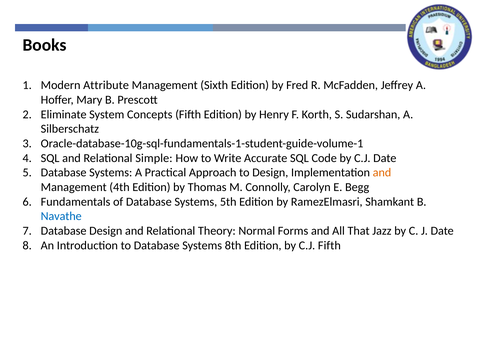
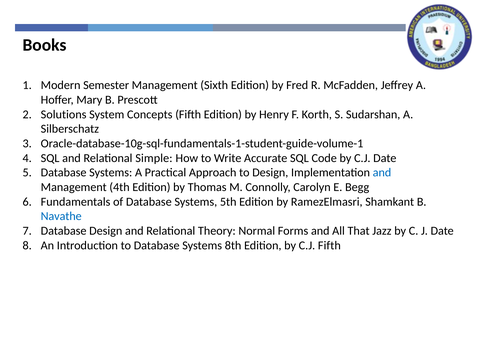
Attribute: Attribute -> Semester (106, 85)
Eliminate: Eliminate -> Solutions (64, 114)
and colour: orange -> blue (382, 172)
